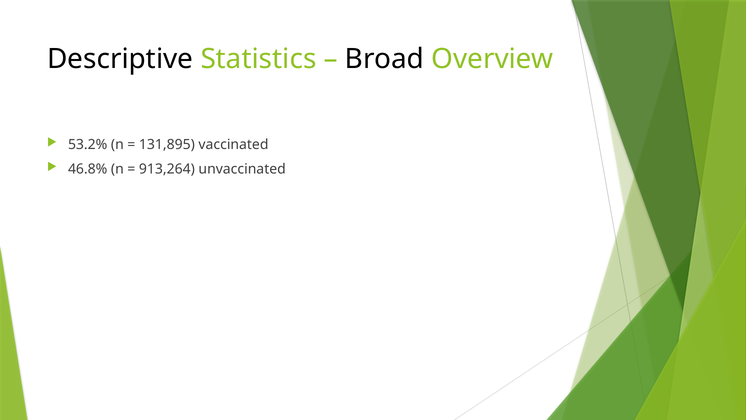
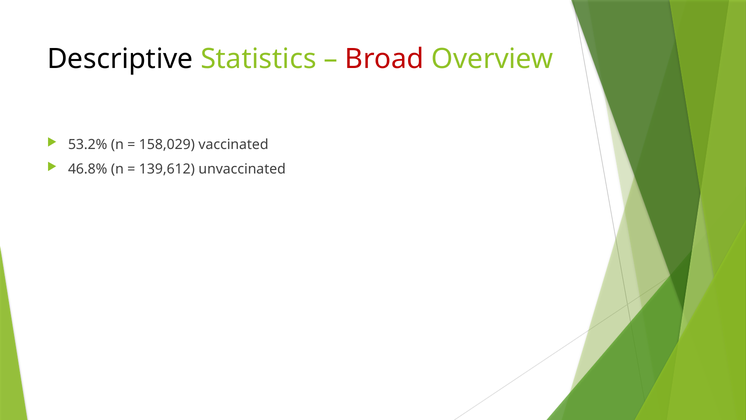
Broad colour: black -> red (384, 59)
131,895: 131,895 -> 158,029 (167, 144)
913,264: 913,264 -> 139,612 (167, 169)
